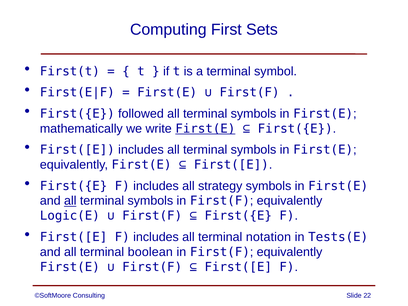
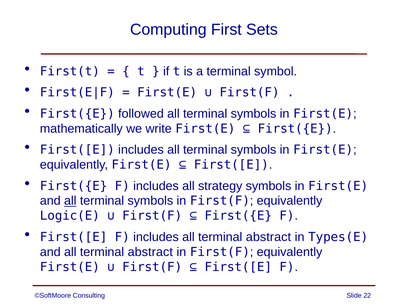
First(E underline: present -> none (205, 129)
includes all terminal notation: notation -> abstract (268, 237)
Tests(E: Tests(E -> Types(E (338, 237)
and all terminal boolean: boolean -> abstract (150, 252)
